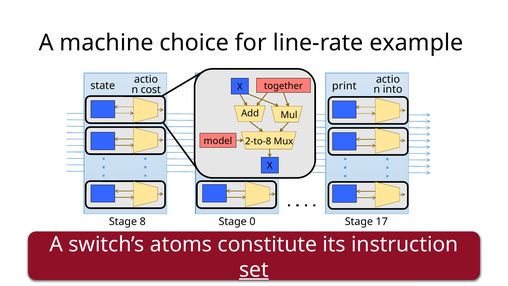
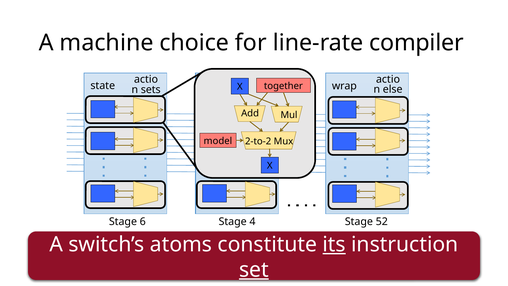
example: example -> compiler (416, 43)
print: print -> wrap (344, 86)
into: into -> else (393, 89)
cost: cost -> sets (151, 89)
2-to-8: 2-to-8 -> 2-to-2 (258, 141)
8: 8 -> 6 (143, 222)
0: 0 -> 4 (252, 222)
17: 17 -> 52 (382, 222)
its underline: none -> present (334, 244)
